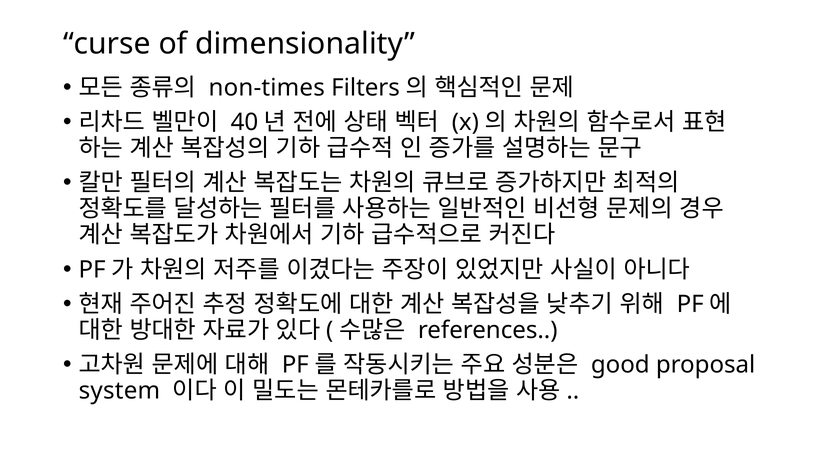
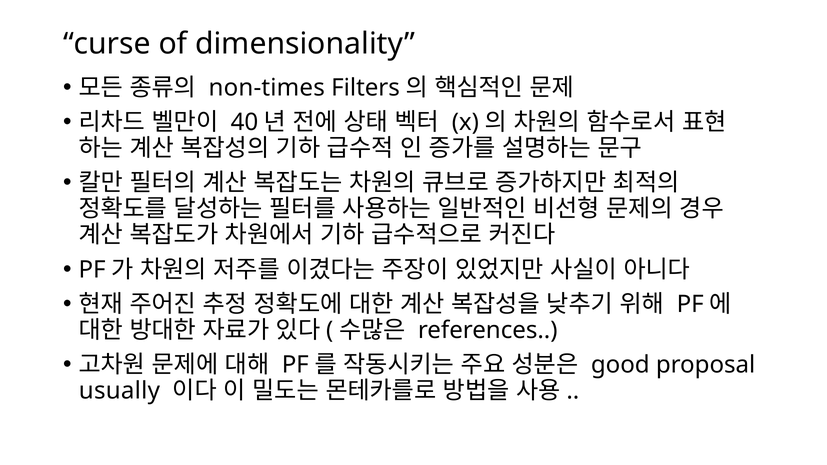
system: system -> usually (119, 391)
